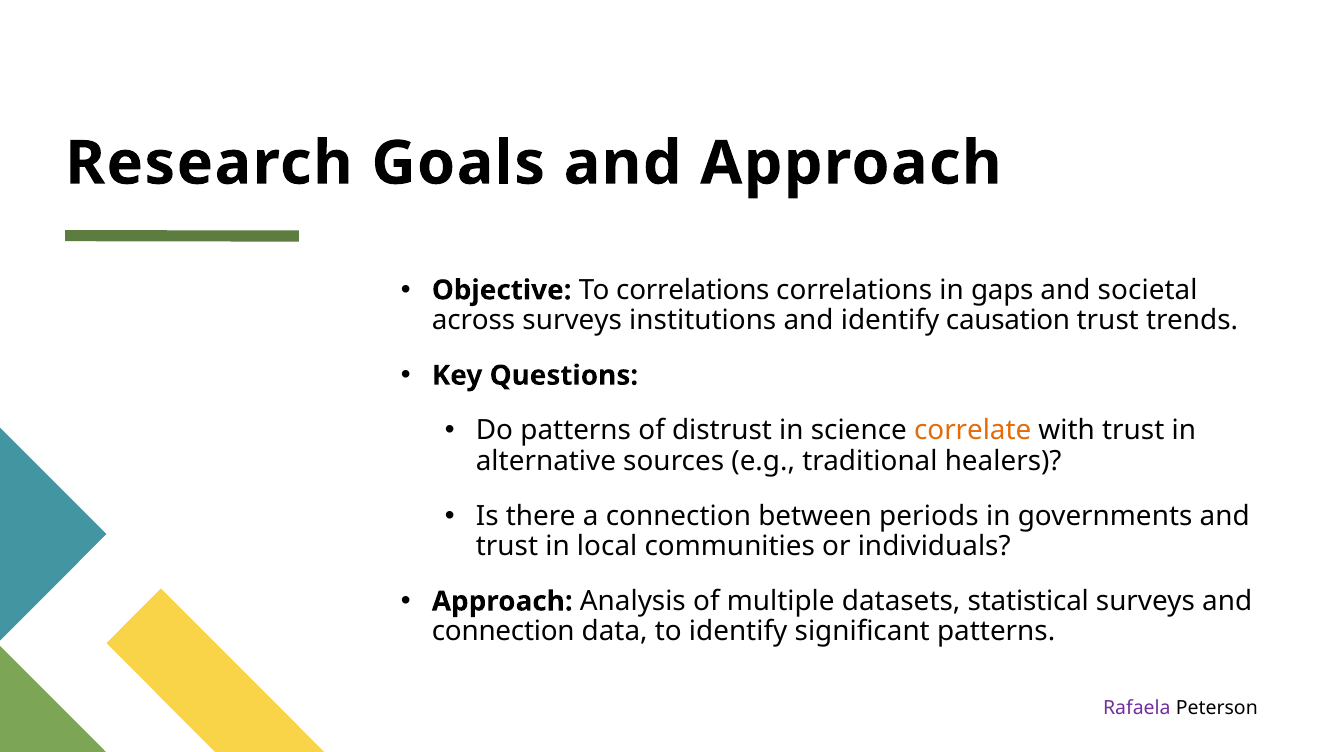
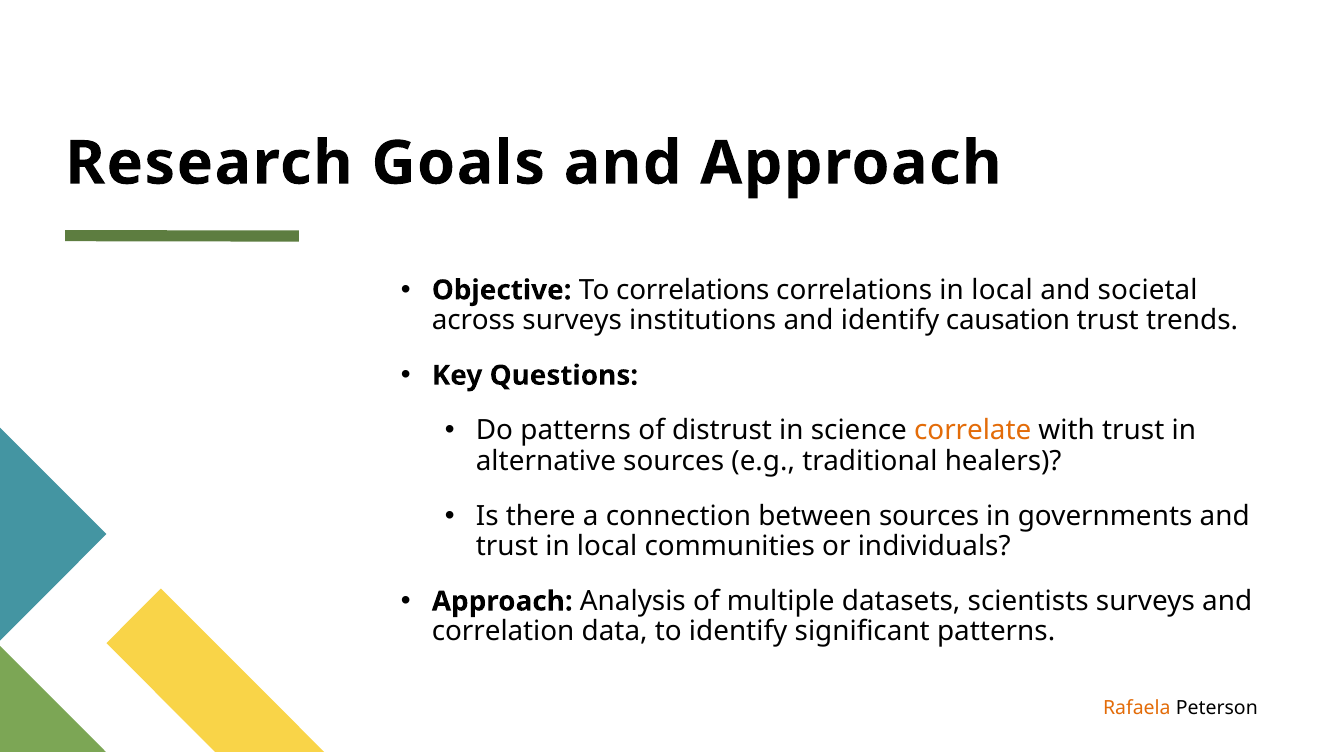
correlations in gaps: gaps -> local (1002, 290)
between periods: periods -> sources (929, 516)
statistical: statistical -> scientists (1028, 601)
connection: connection -> correlation (503, 631)
Rafaela colour: purple -> orange (1137, 708)
